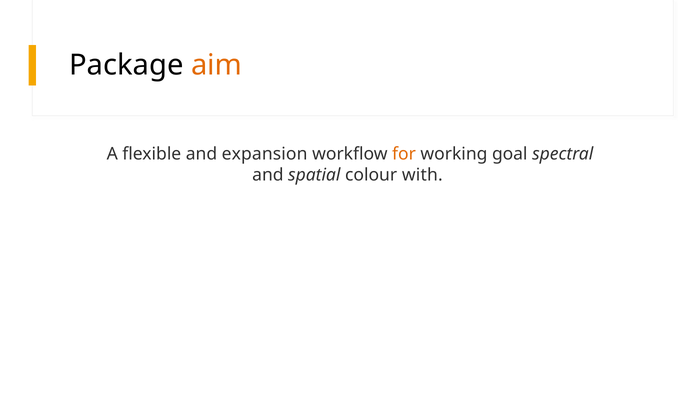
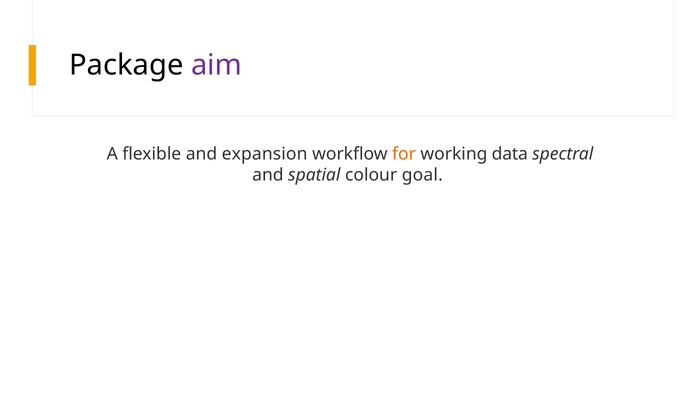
aim colour: orange -> purple (217, 65)
goal: goal -> data (510, 154)
with: with -> goal (422, 175)
